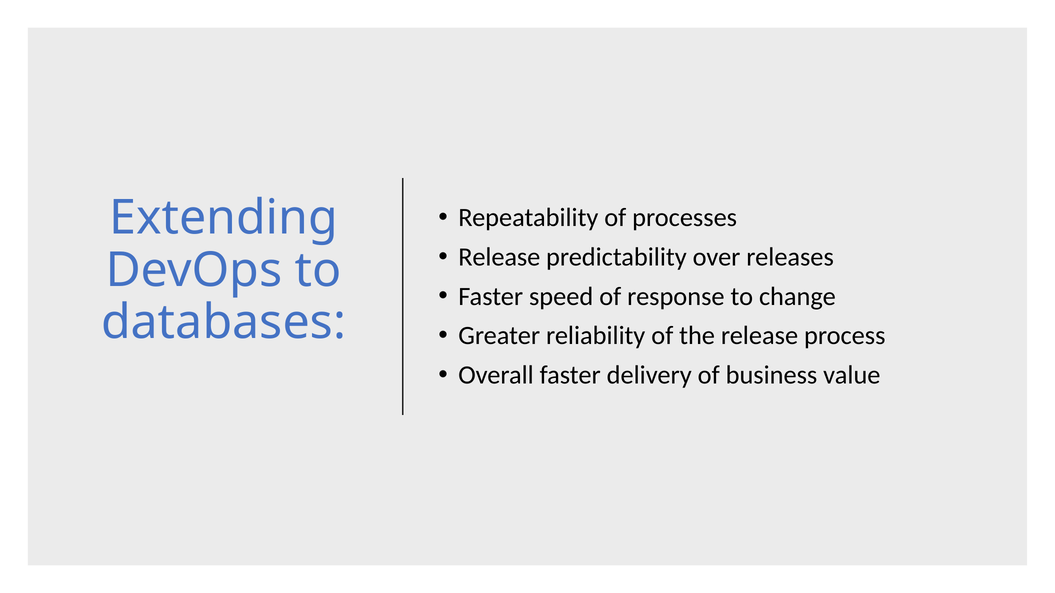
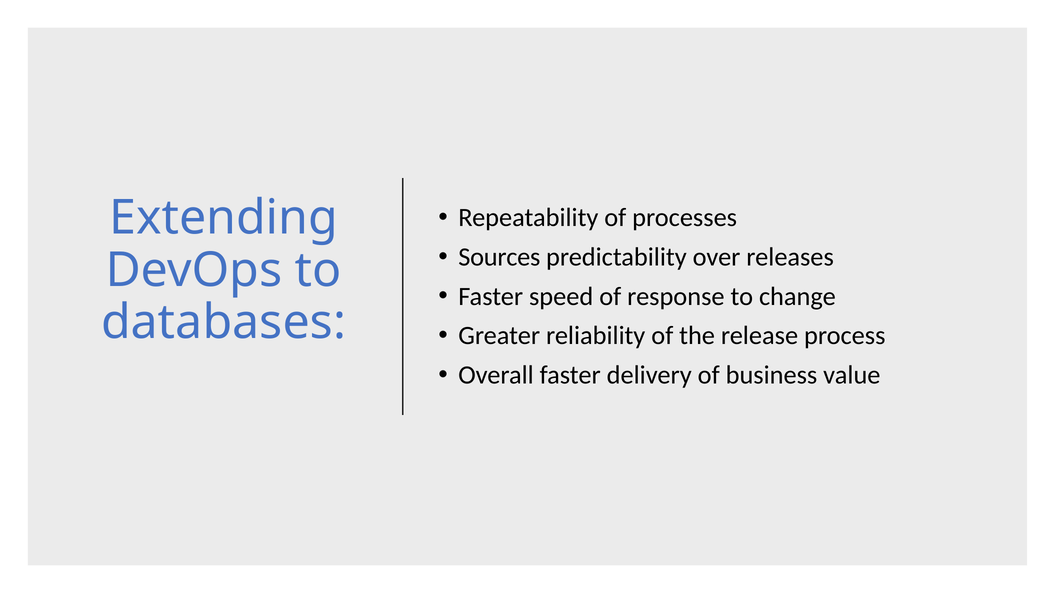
Release: Release -> Sources (499, 257)
